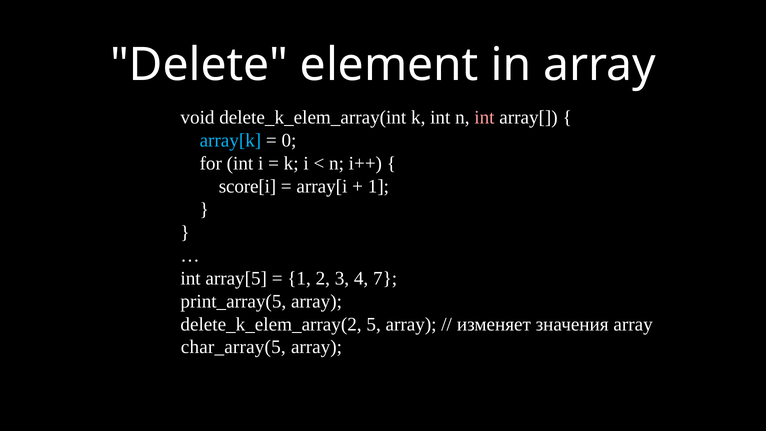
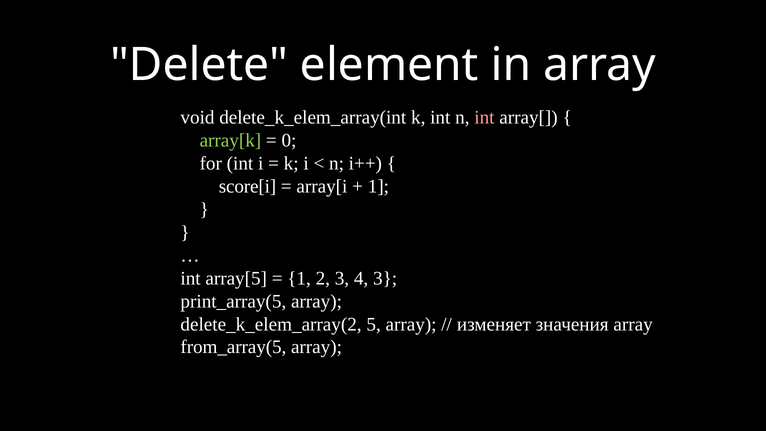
array[k colour: light blue -> light green (230, 140)
4 7: 7 -> 3 (385, 278)
char_array(5: char_array(5 -> from_array(5 (233, 347)
